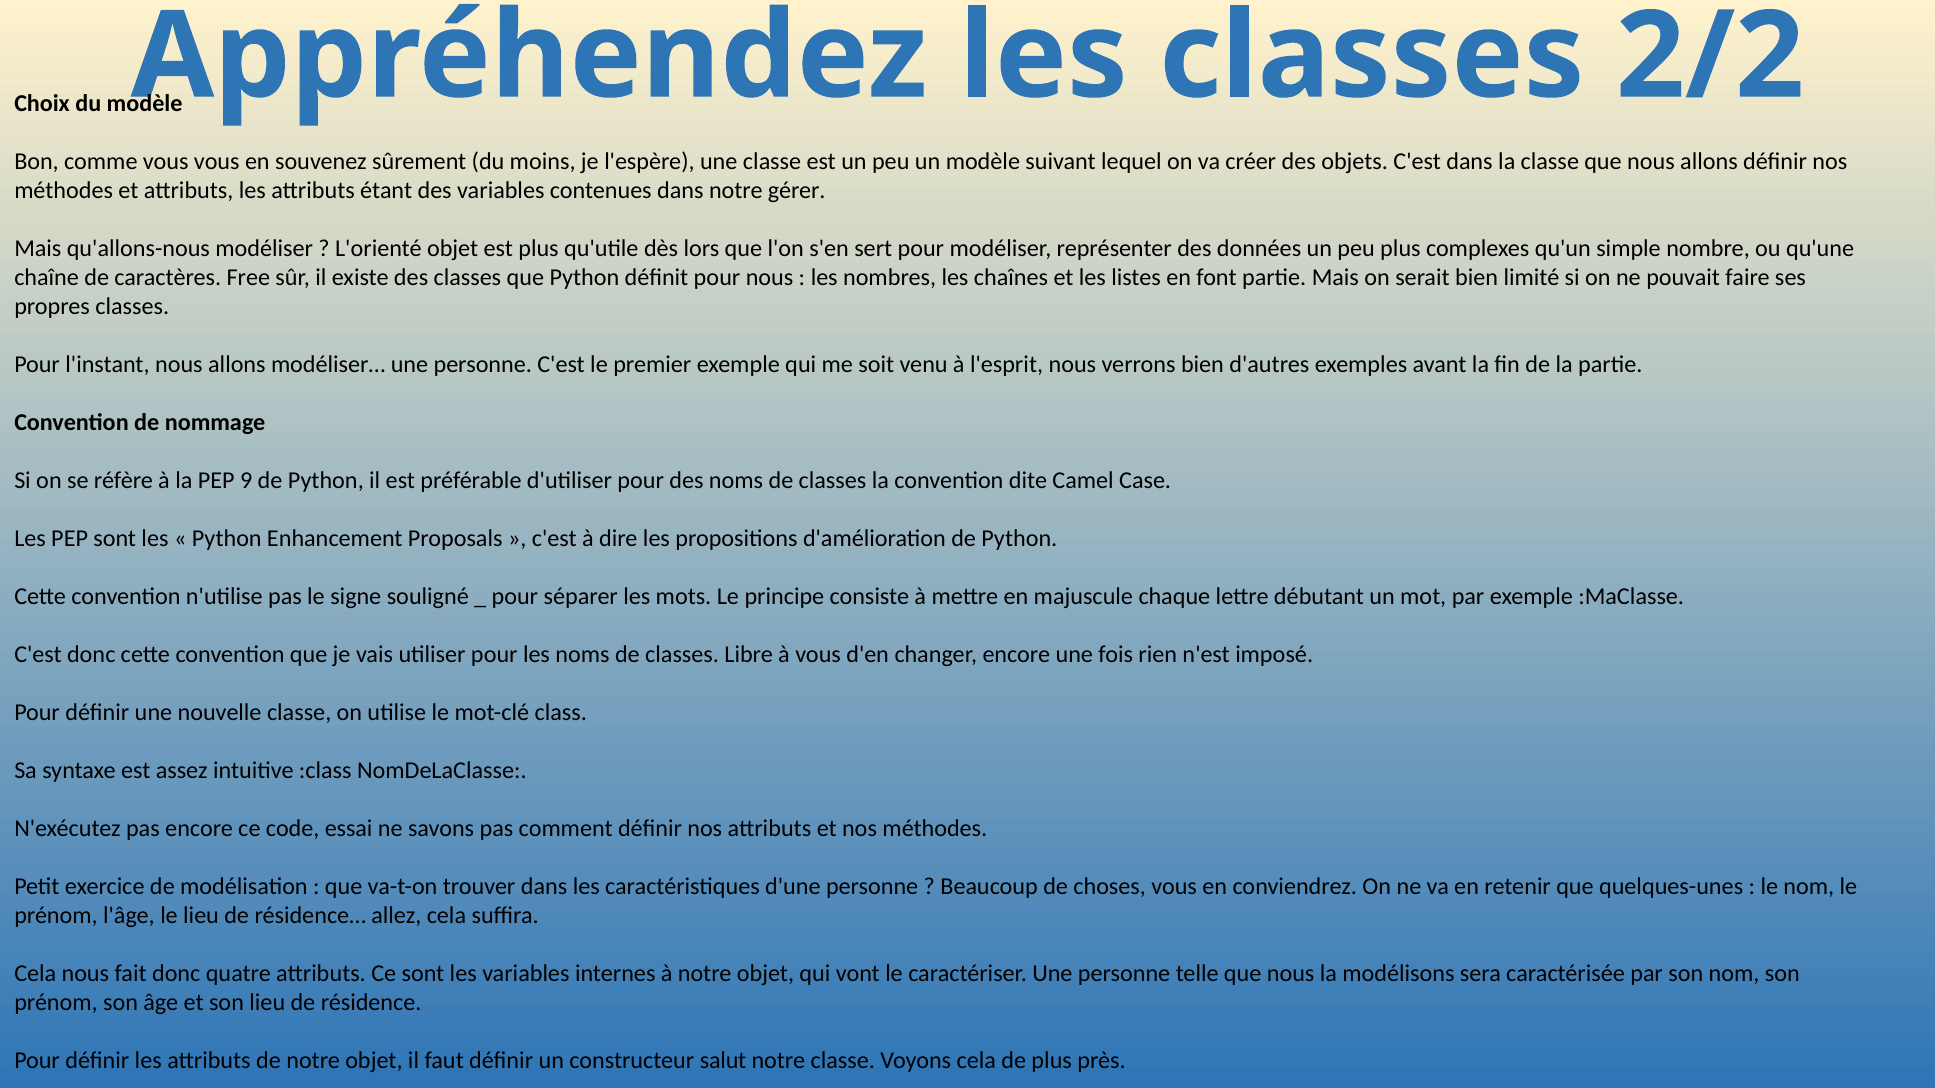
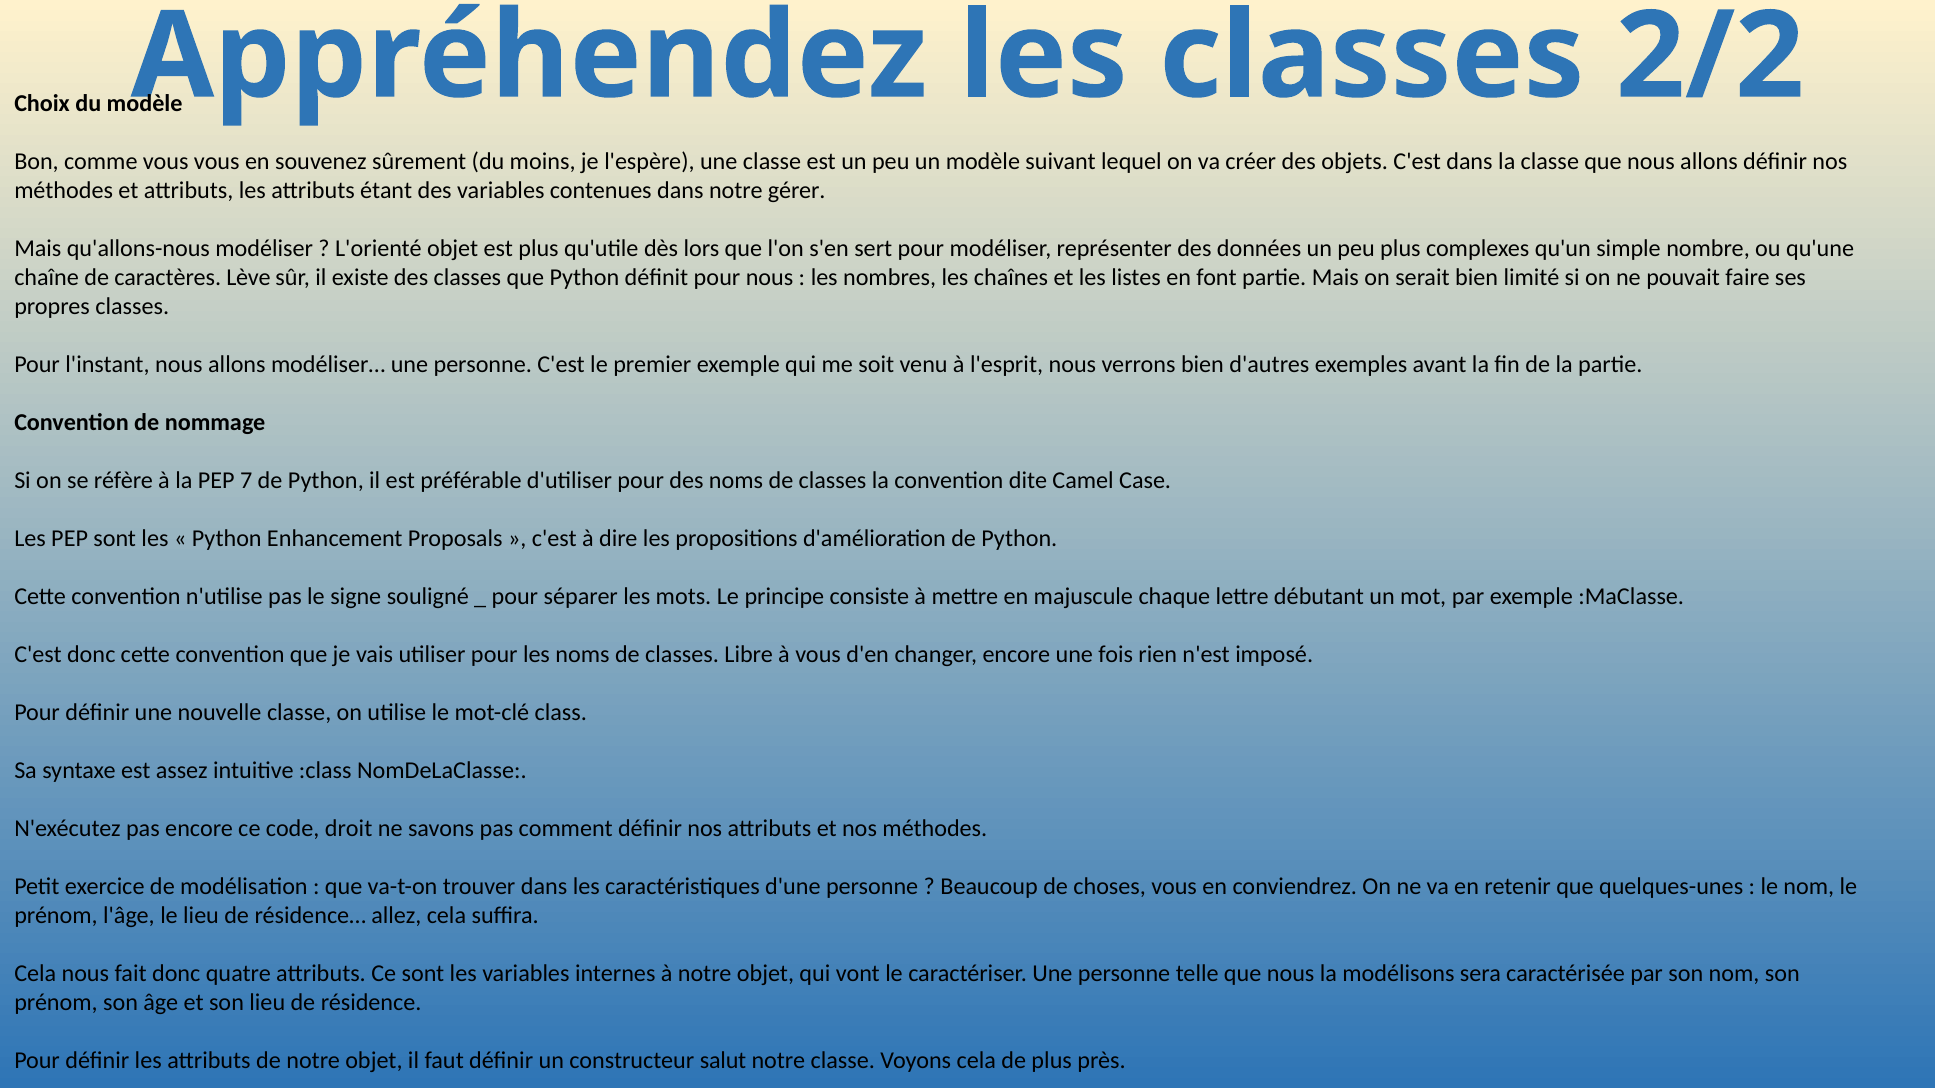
Free: Free -> Lève (248, 278)
9: 9 -> 7 (246, 481)
essai: essai -> droit (349, 829)
